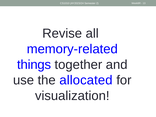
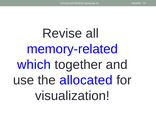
things: things -> which (34, 65)
